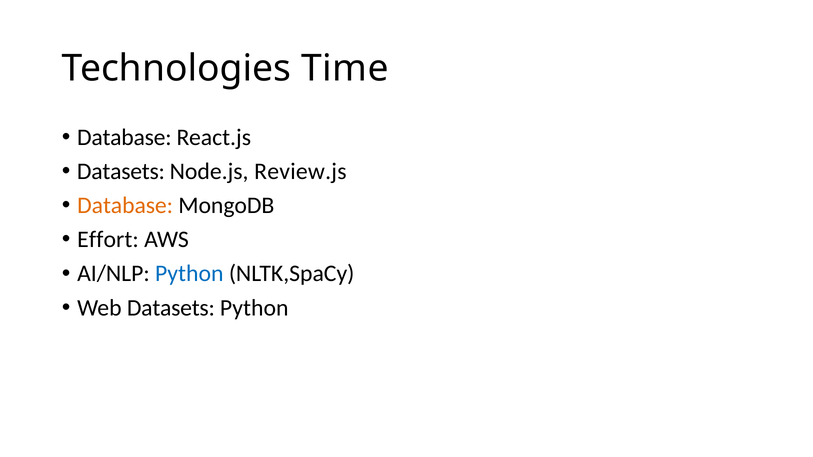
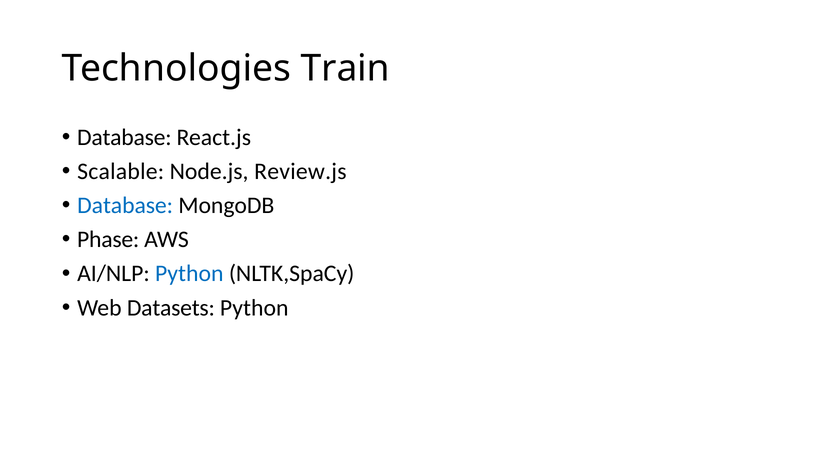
Time: Time -> Train (345, 68)
Datasets: Datasets -> Scalable (121, 172)
Database colour: orange -> blue (125, 206)
Effort: Effort -> Phase (108, 240)
